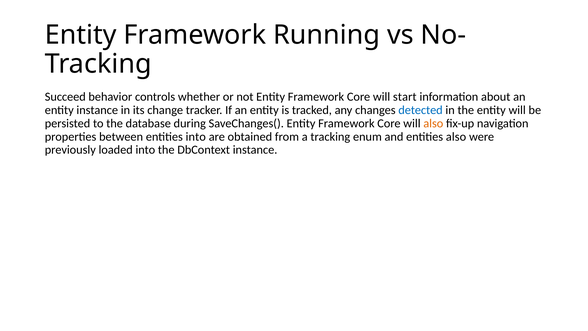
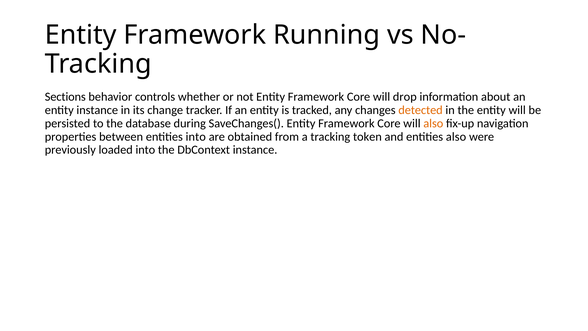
Succeed: Succeed -> Sections (65, 97)
start: start -> drop (405, 97)
detected colour: blue -> orange (421, 110)
enum: enum -> token (367, 137)
